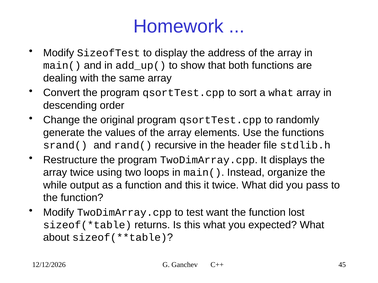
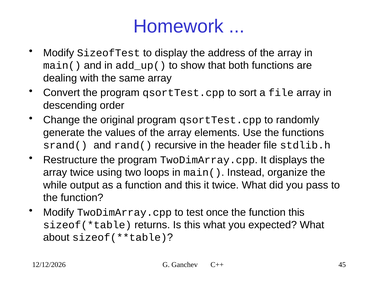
a what: what -> file (281, 93)
want: want -> once (217, 213)
function lost: lost -> this (296, 213)
